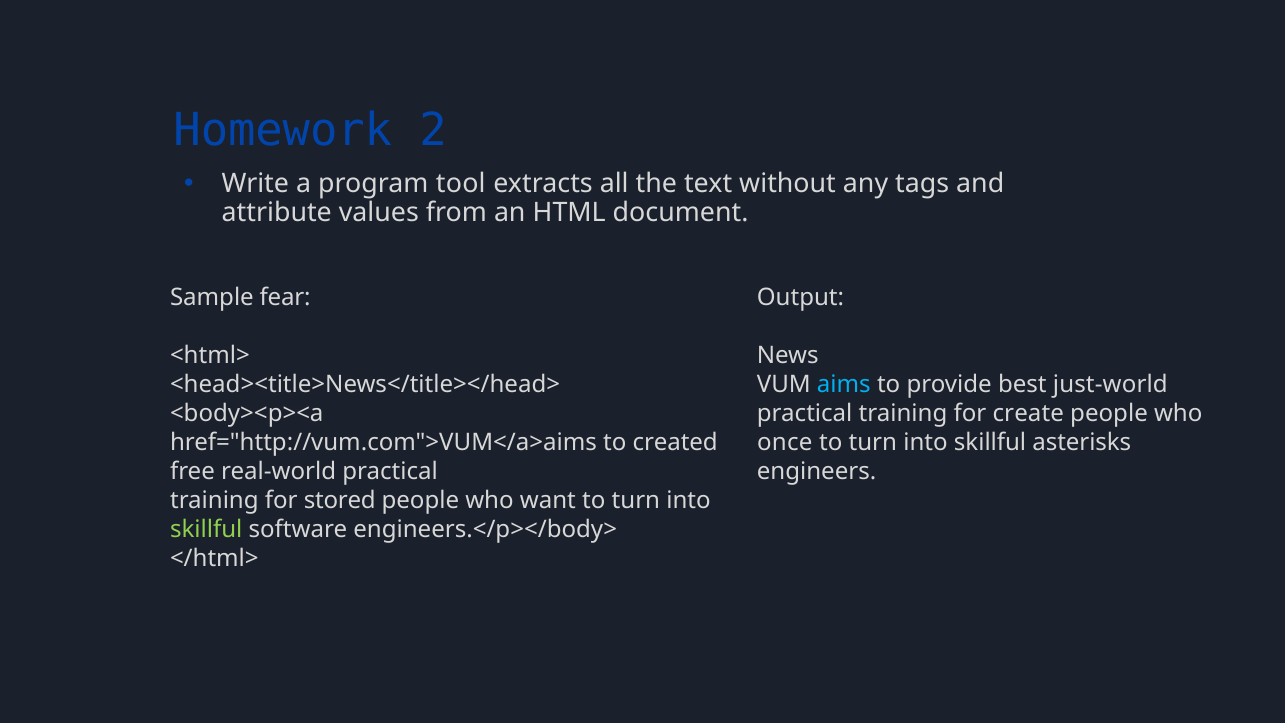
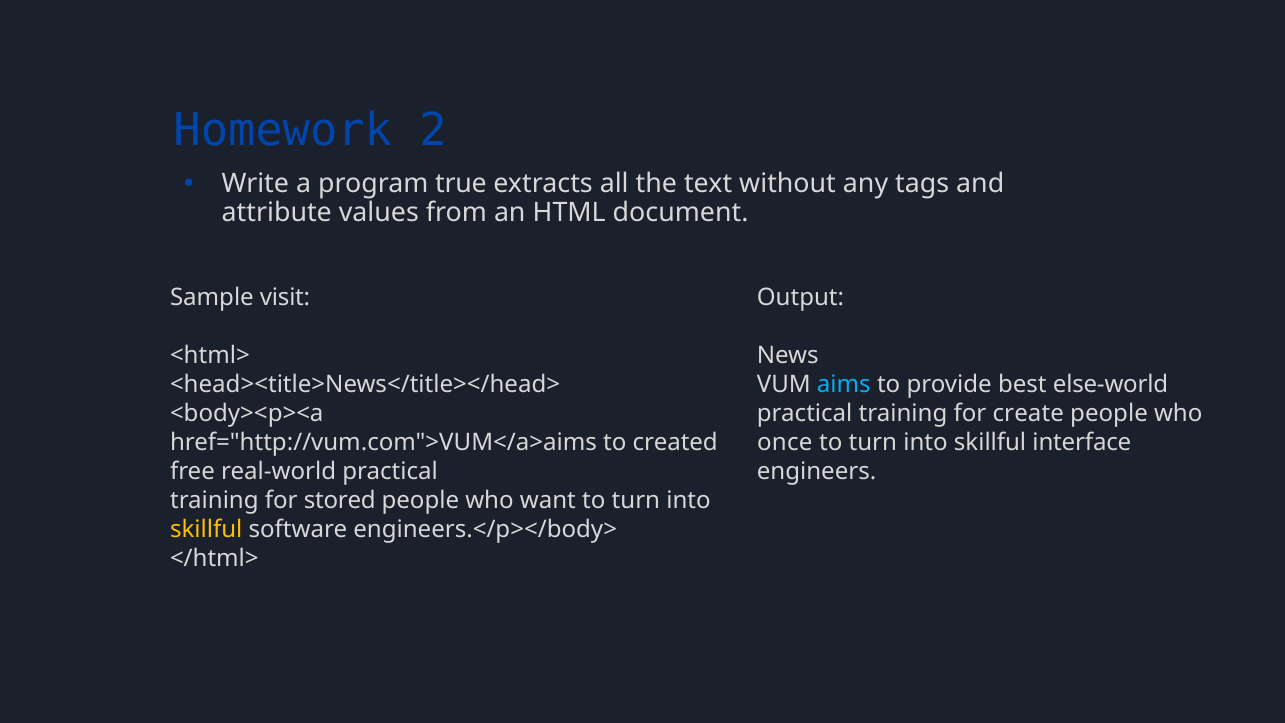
tool: tool -> true (461, 184)
fear: fear -> visit (285, 298)
just-world: just-world -> else-world (1111, 385)
asterisks: asterisks -> interface (1082, 442)
skillful colour: light green -> yellow (206, 529)
